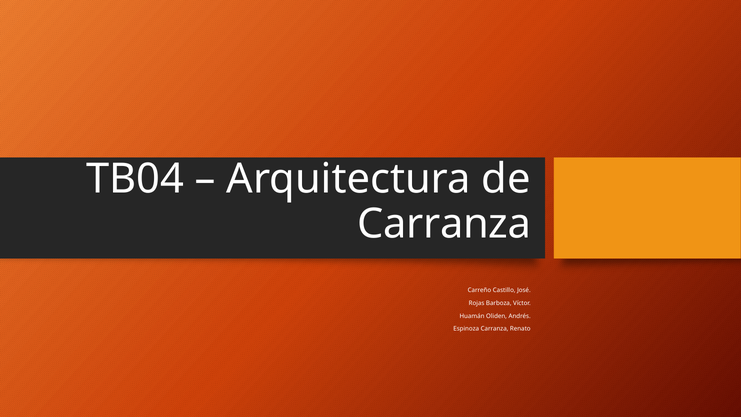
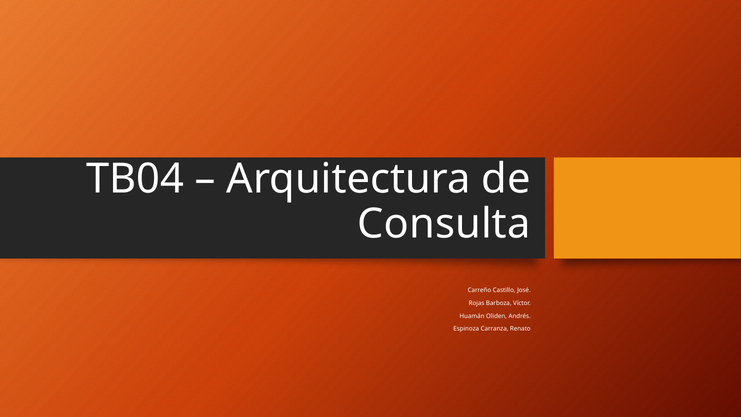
Carranza: Carranza -> Consulta (444, 224)
